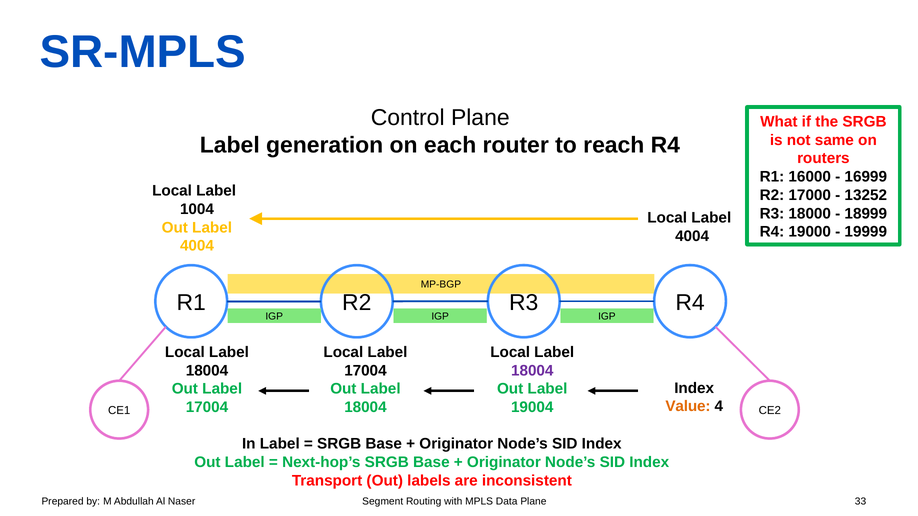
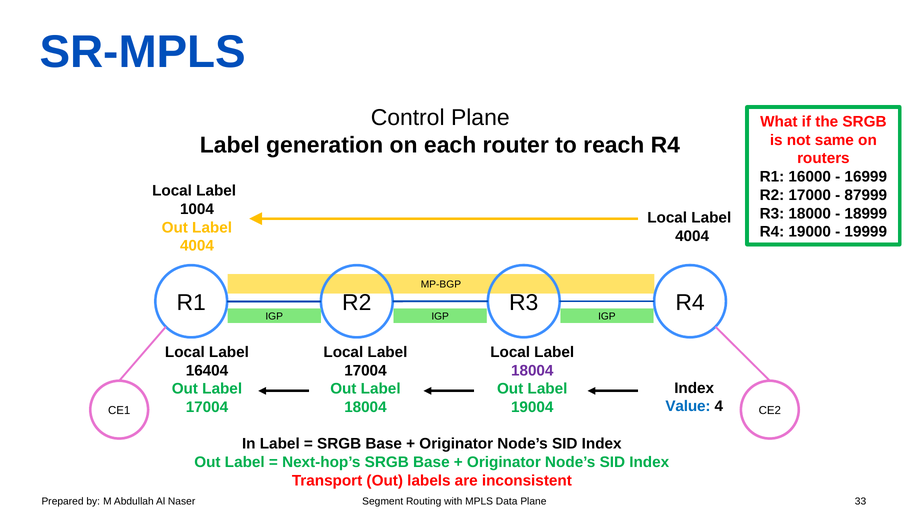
13252: 13252 -> 87999 (866, 195)
18004: 18004 -> 16404 (207, 371)
Value colour: orange -> blue (688, 407)
